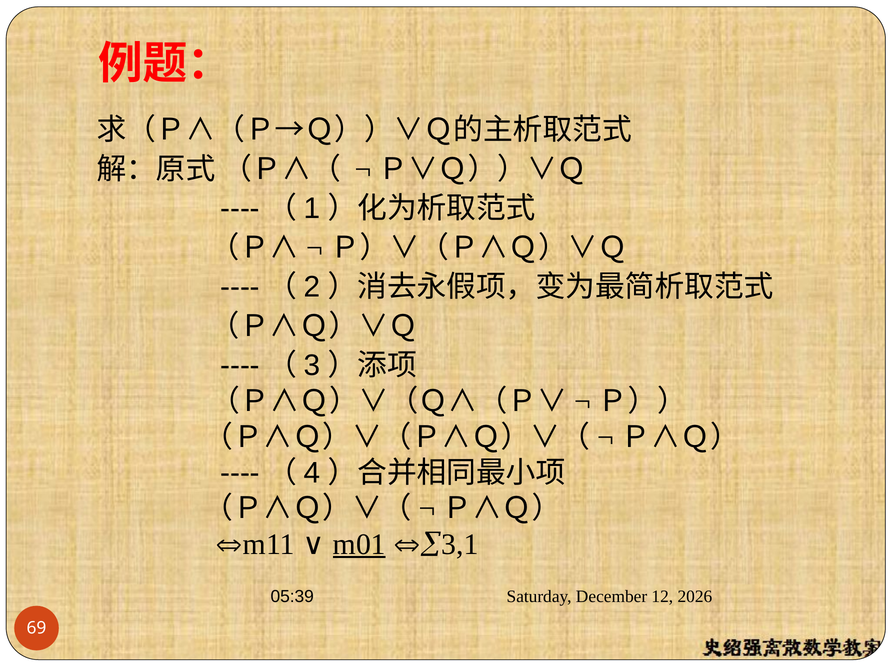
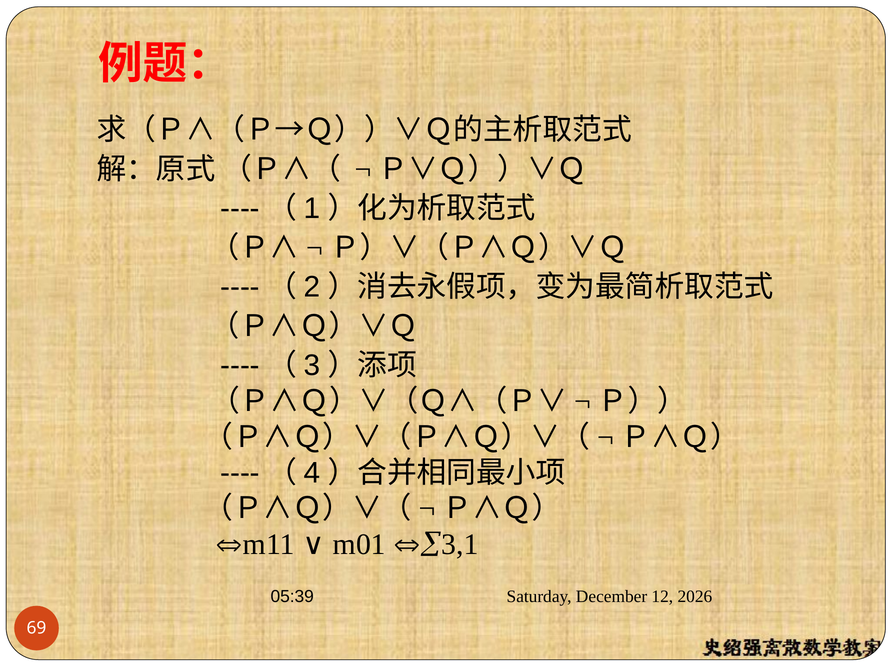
m01 underline: present -> none (359, 544)
